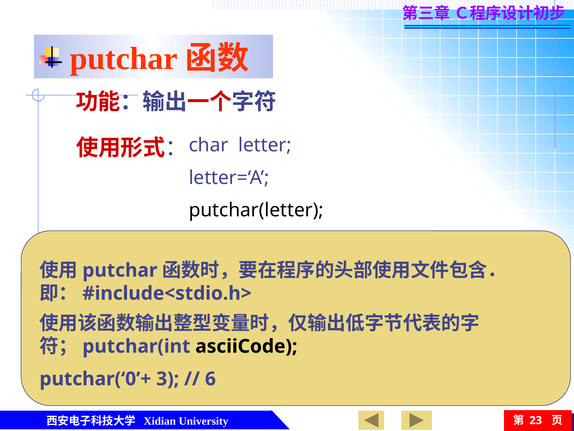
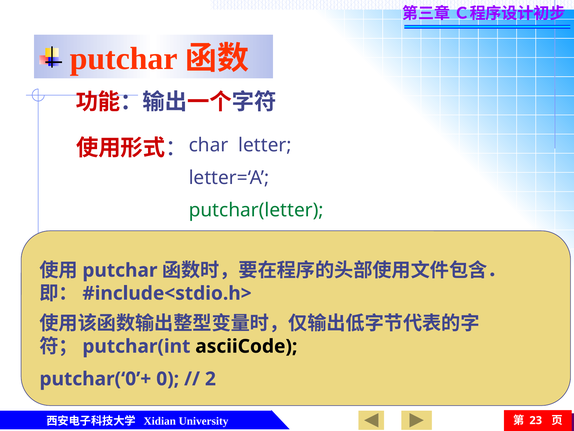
putchar(letter colour: black -> green (256, 210)
3: 3 -> 0 (168, 379)
6: 6 -> 2 (210, 379)
